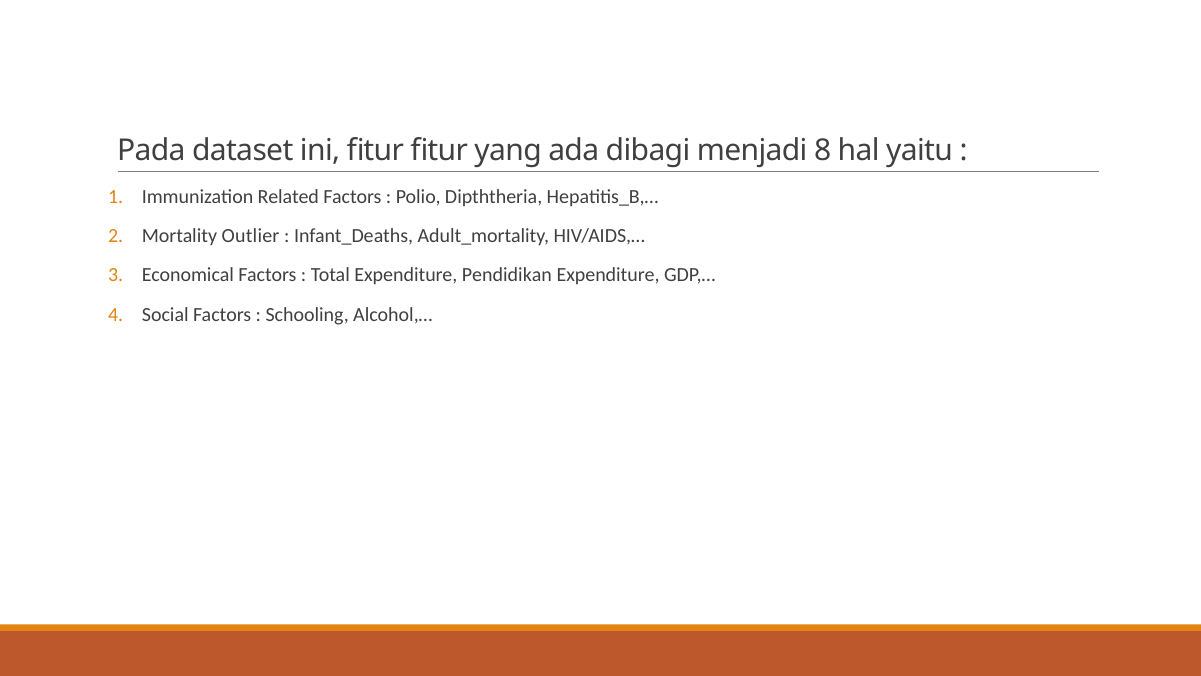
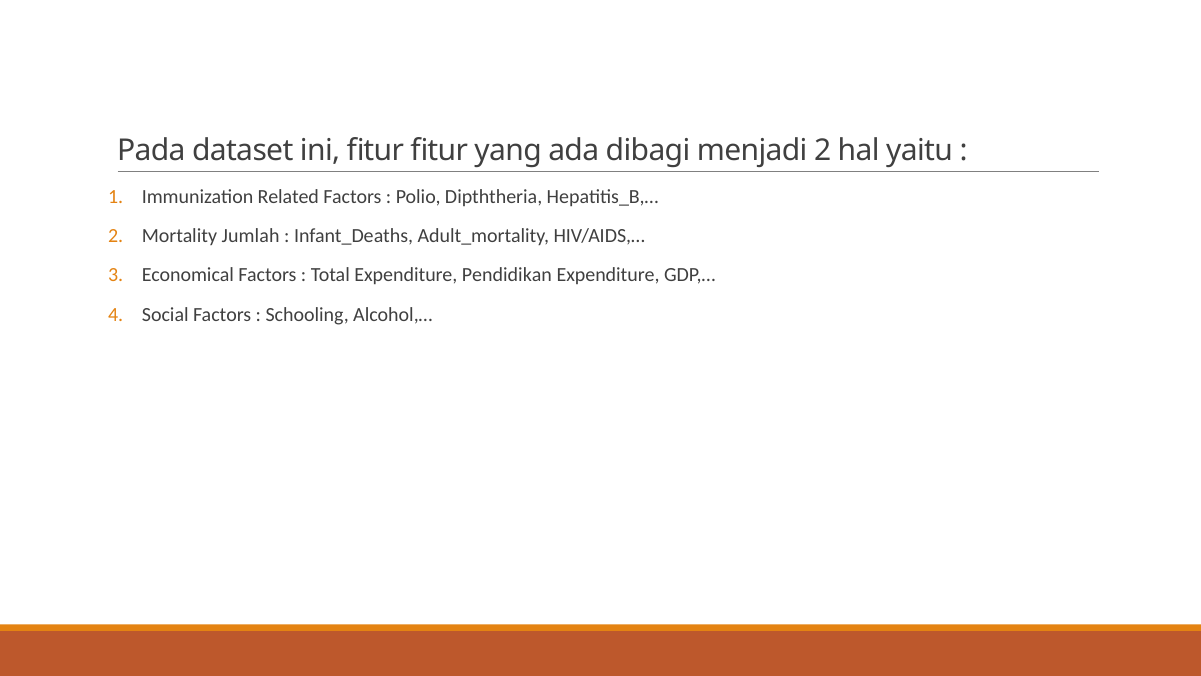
menjadi 8: 8 -> 2 (823, 151)
Outlier: Outlier -> Jumlah (251, 236)
